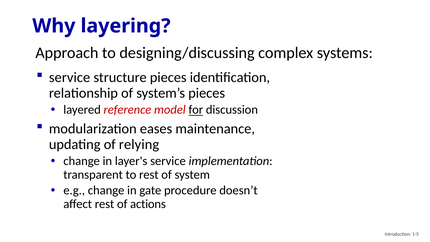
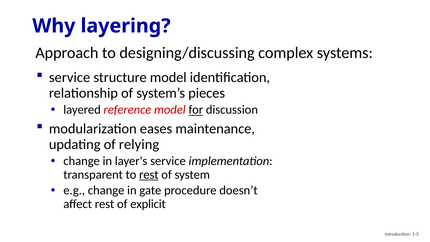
structure pieces: pieces -> model (168, 78)
rest underline: none -> present (149, 175)
actions: actions -> explicit (148, 204)
